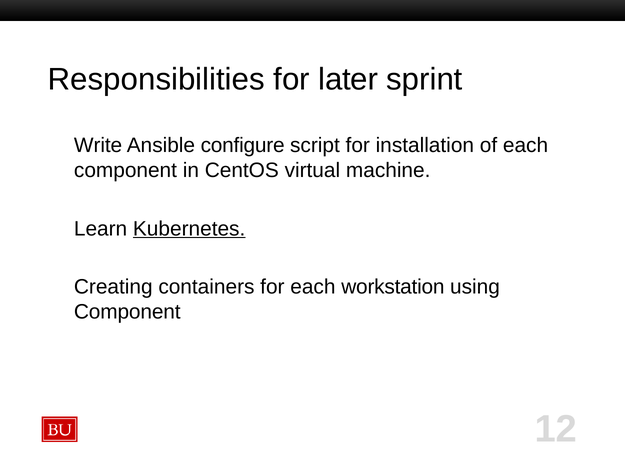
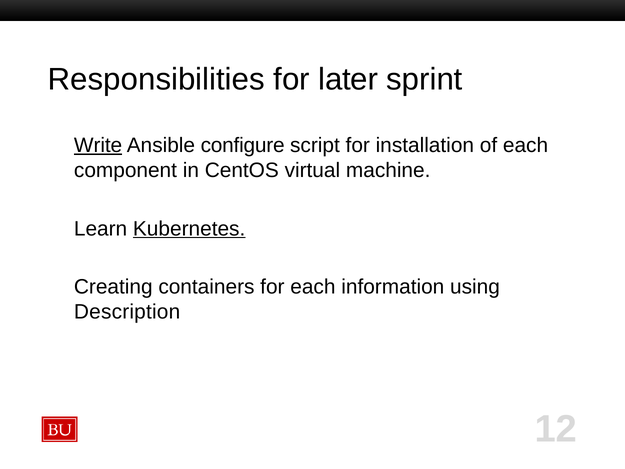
Write underline: none -> present (98, 145)
workstation: workstation -> information (393, 287)
Component: Component -> Description (127, 312)
